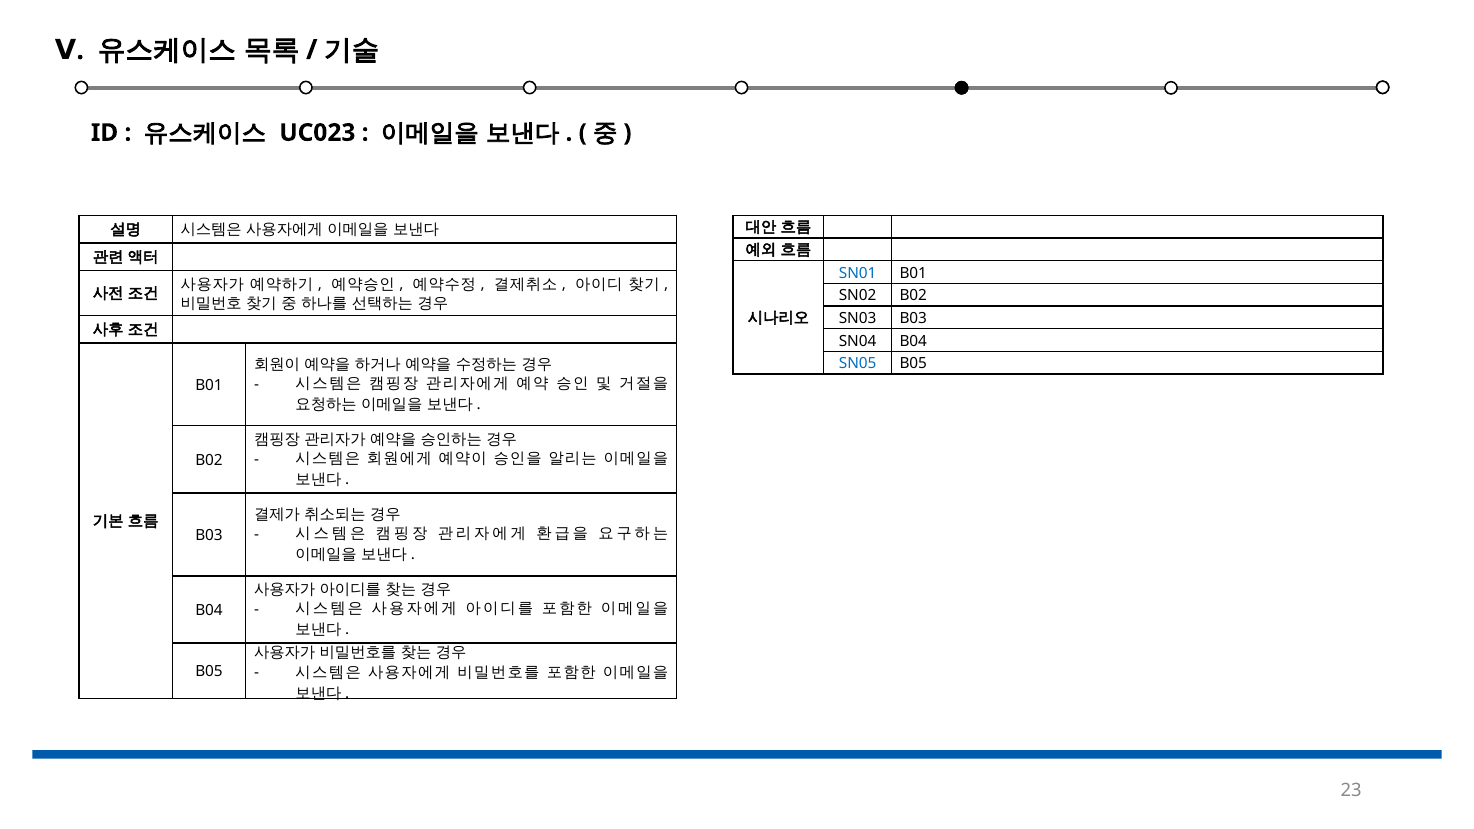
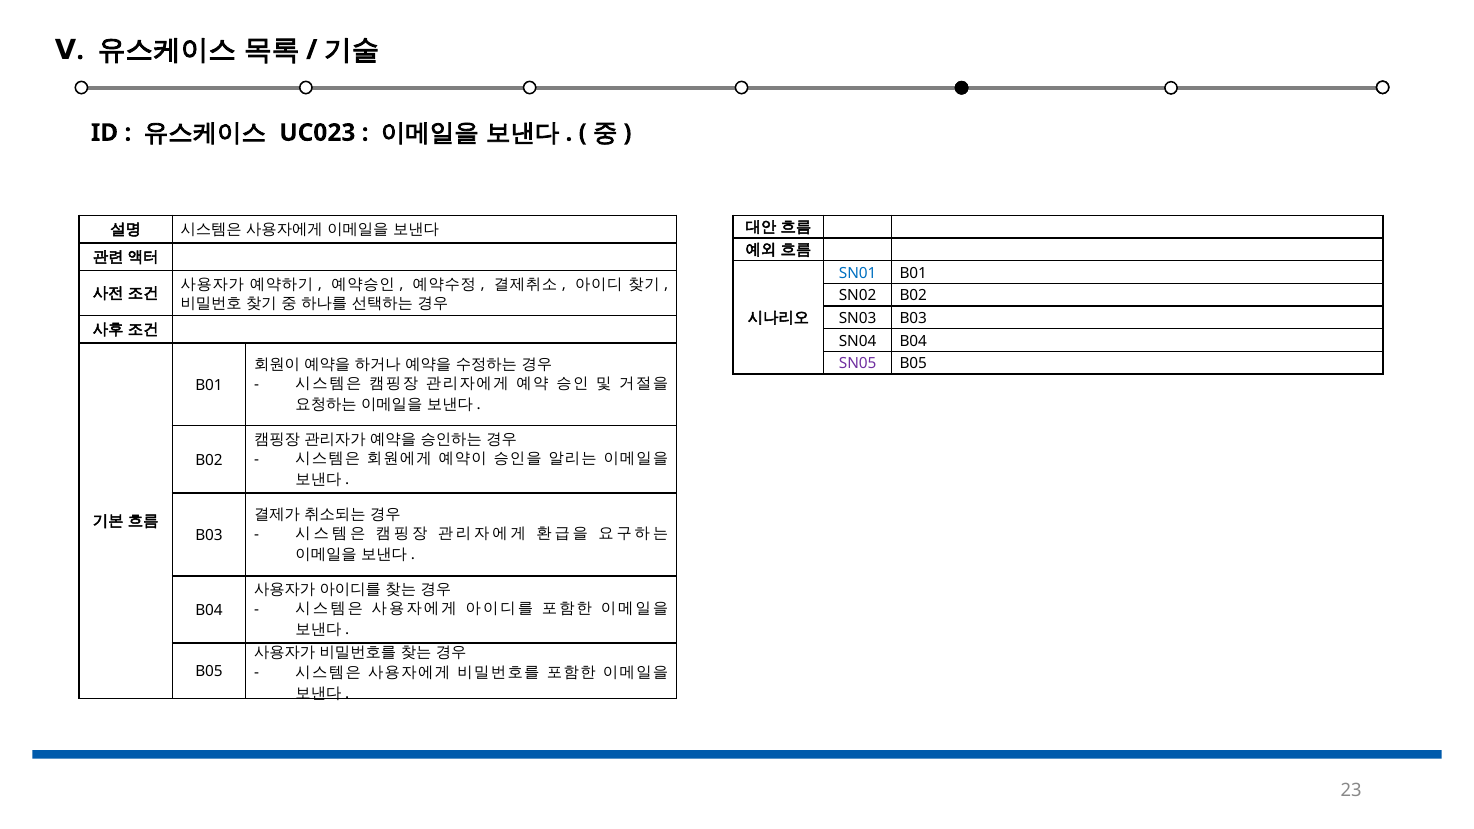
SN05 colour: blue -> purple (858, 364)
